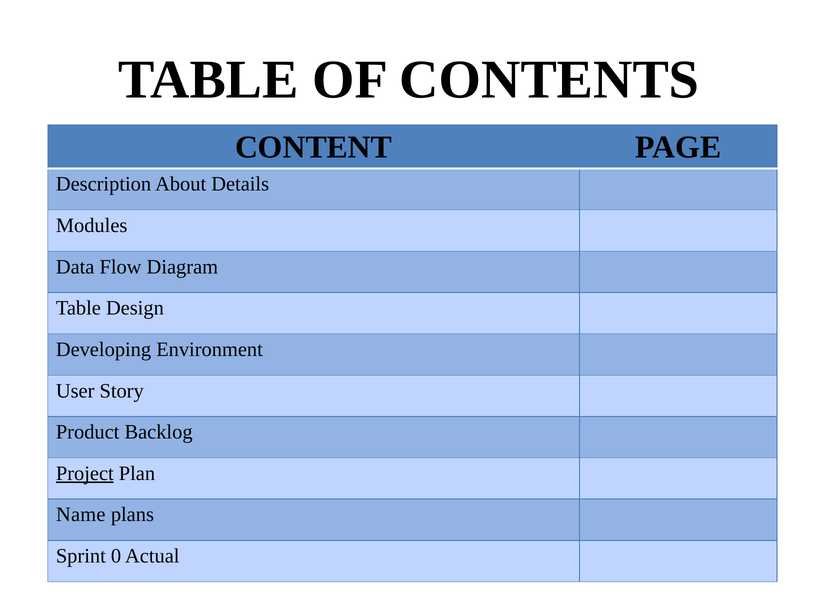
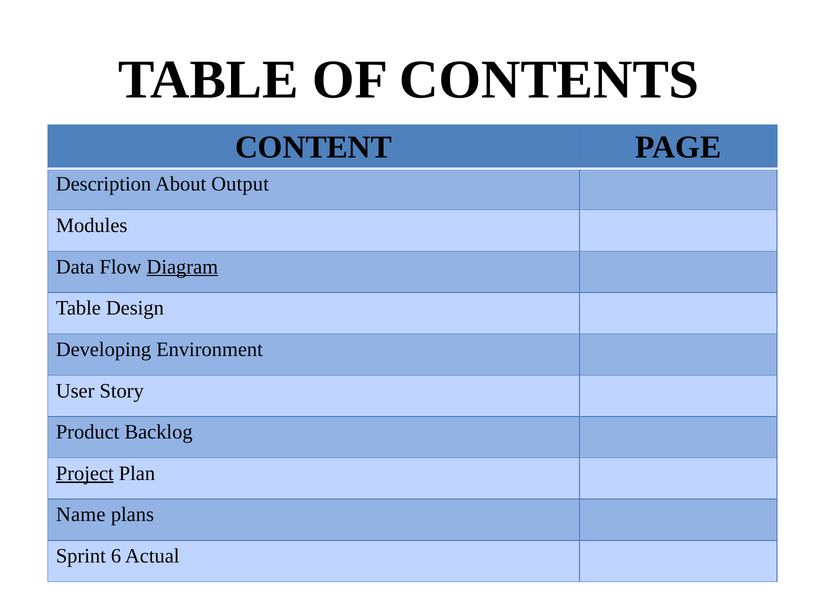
Details: Details -> Output (240, 184)
Diagram underline: none -> present (182, 267)
0: 0 -> 6 (116, 556)
